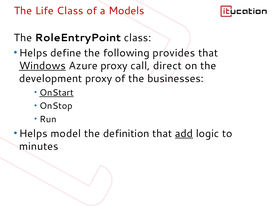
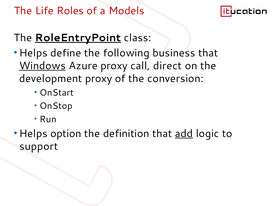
Life Class: Class -> Roles (70, 11)
RoleEntryPoint underline: none -> present (78, 38)
provides: provides -> business (174, 53)
businesses: businesses -> conversion (175, 79)
OnStart underline: present -> none (57, 93)
model: model -> option (66, 134)
minutes: minutes -> support (39, 147)
